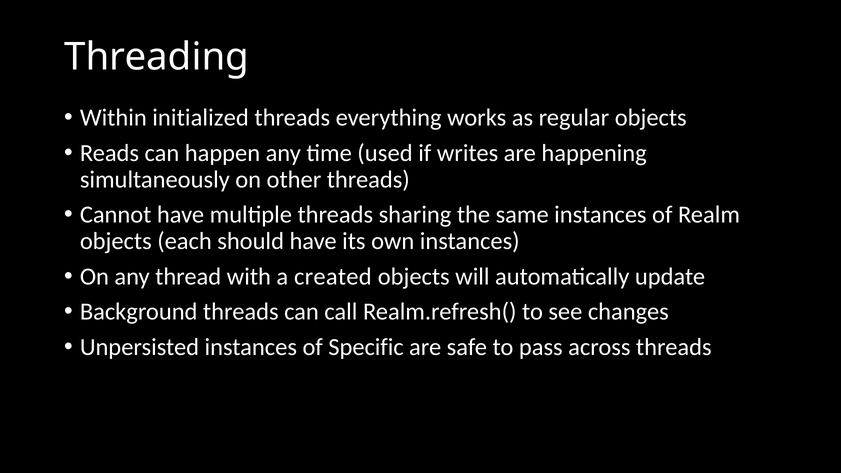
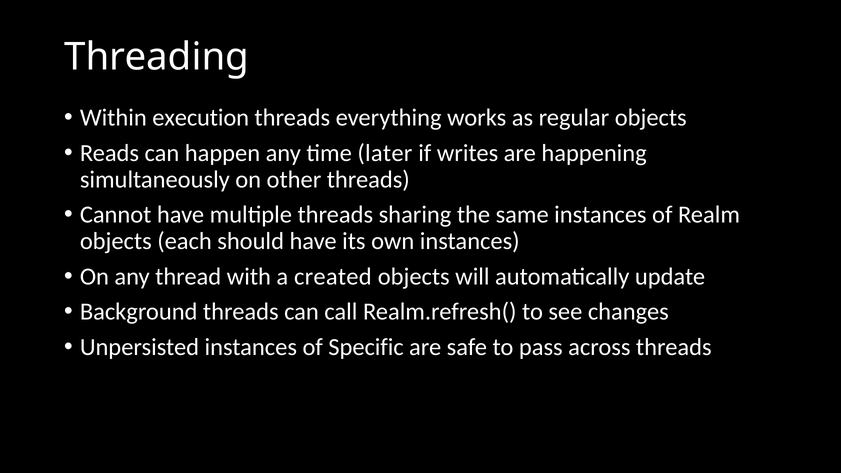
initialized: initialized -> execution (201, 118)
used: used -> later (385, 153)
